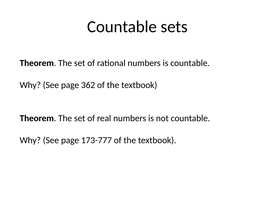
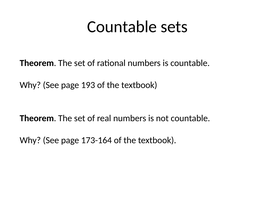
362: 362 -> 193 (88, 85)
173-777: 173-777 -> 173-164 (96, 140)
